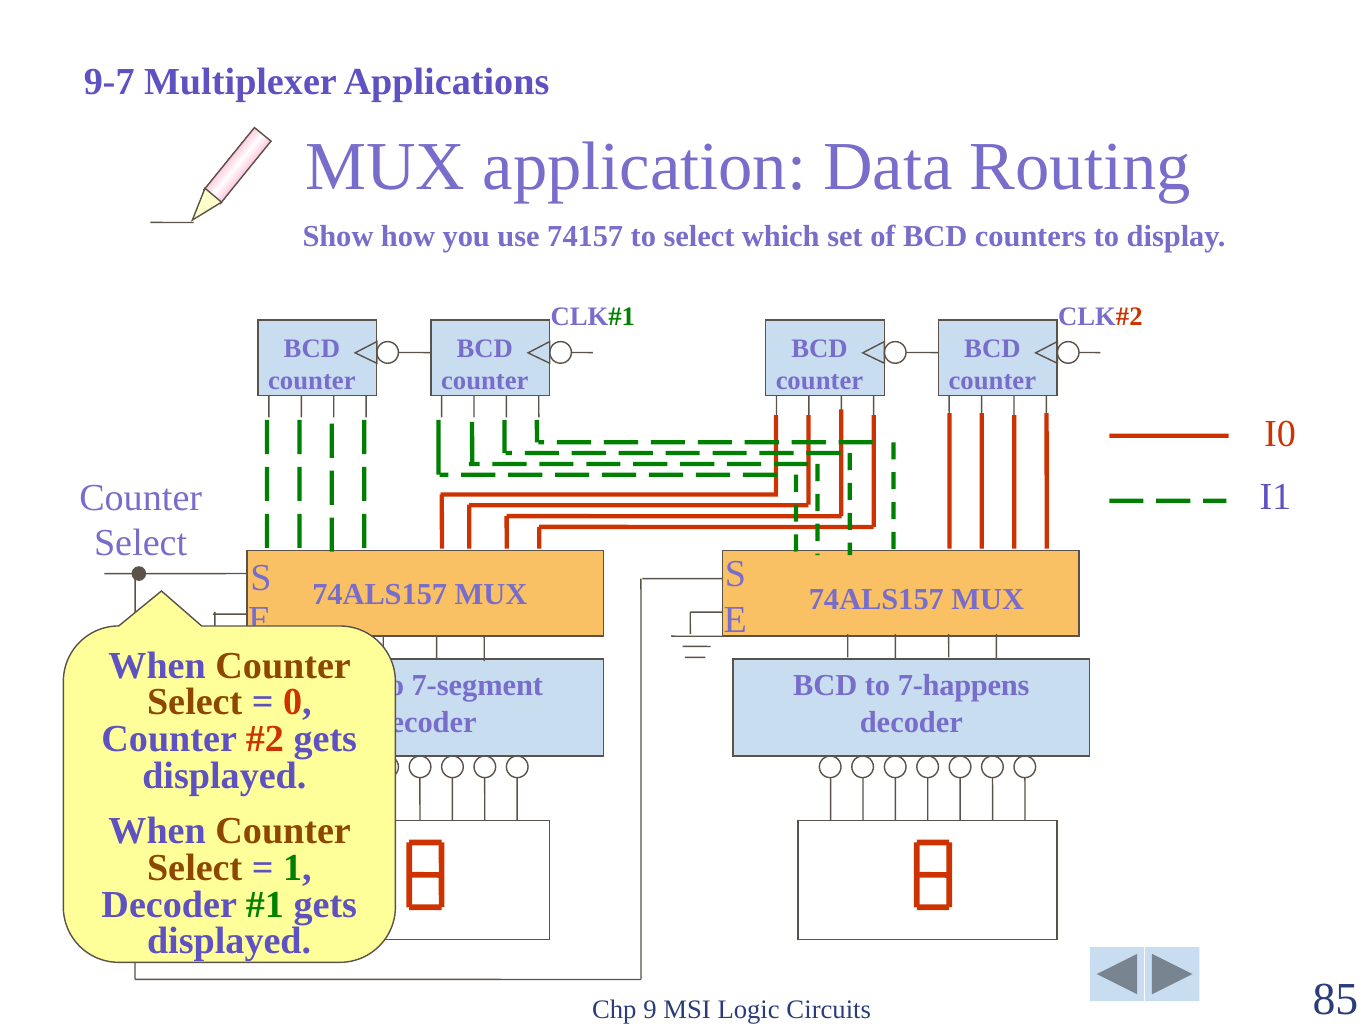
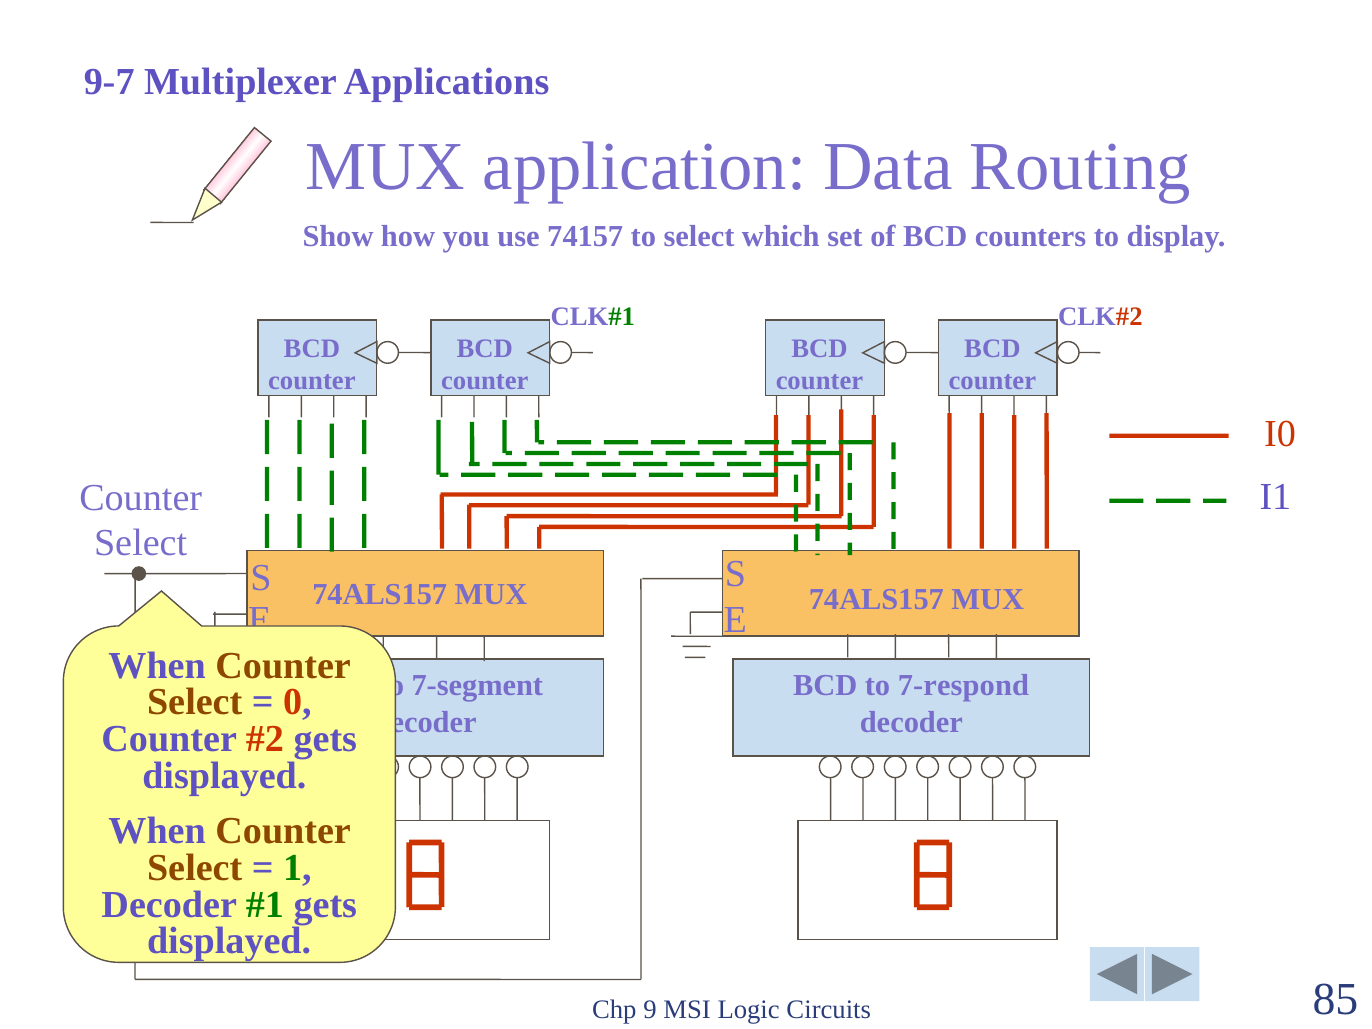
7-happens: 7-happens -> 7-respond (963, 686)
